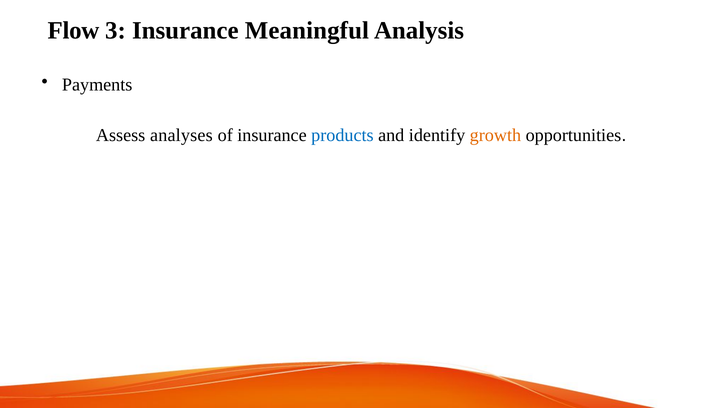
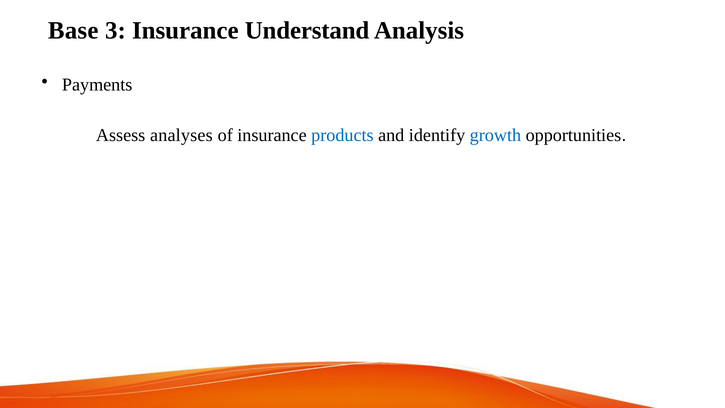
Flow: Flow -> Base (73, 31)
Meaningful: Meaningful -> Understand (307, 31)
growth colour: orange -> blue (495, 135)
